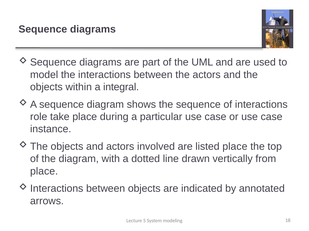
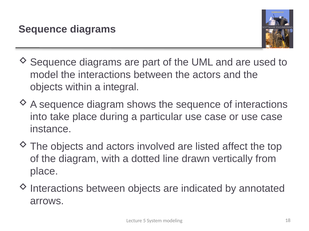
role: role -> into (39, 117)
listed place: place -> affect (235, 147)
